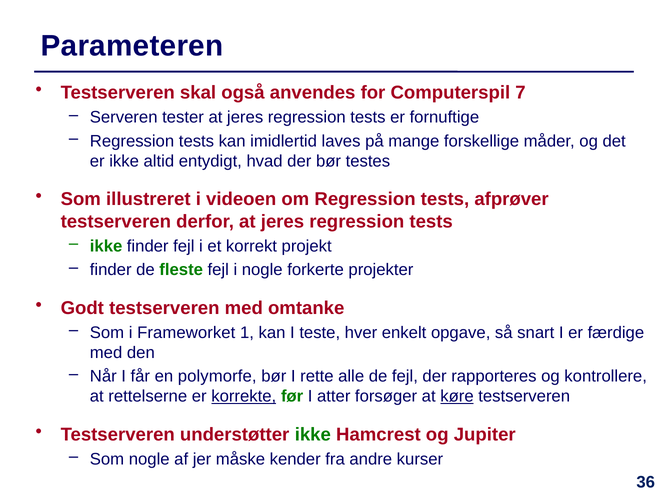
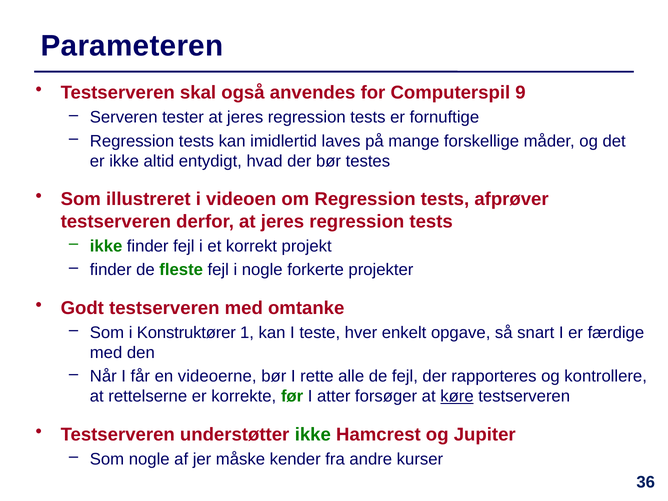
7: 7 -> 9 (520, 93)
Frameworket: Frameworket -> Konstruktører (186, 333)
polymorfe: polymorfe -> videoerne (217, 376)
korrekte underline: present -> none (244, 396)
